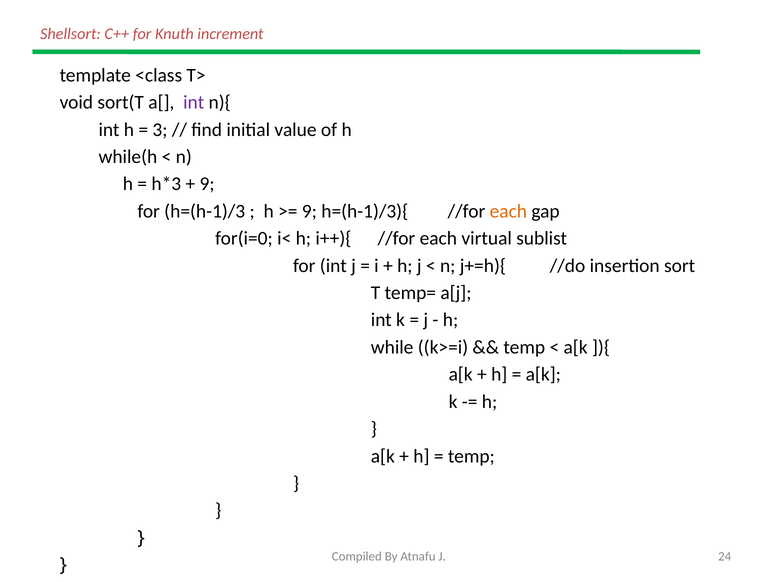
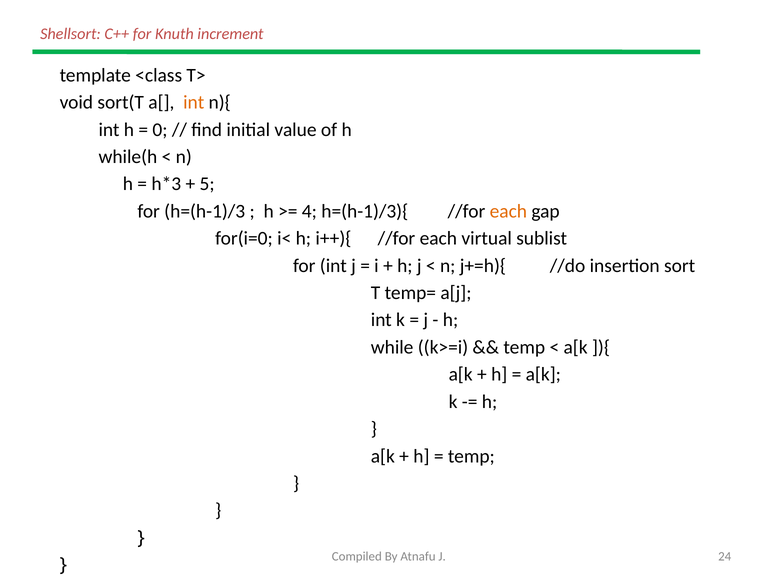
int colour: purple -> orange (194, 103)
3: 3 -> 0 (160, 130)
9: 9 -> 5 (207, 184)
9: 9 -> 4 (309, 211)
